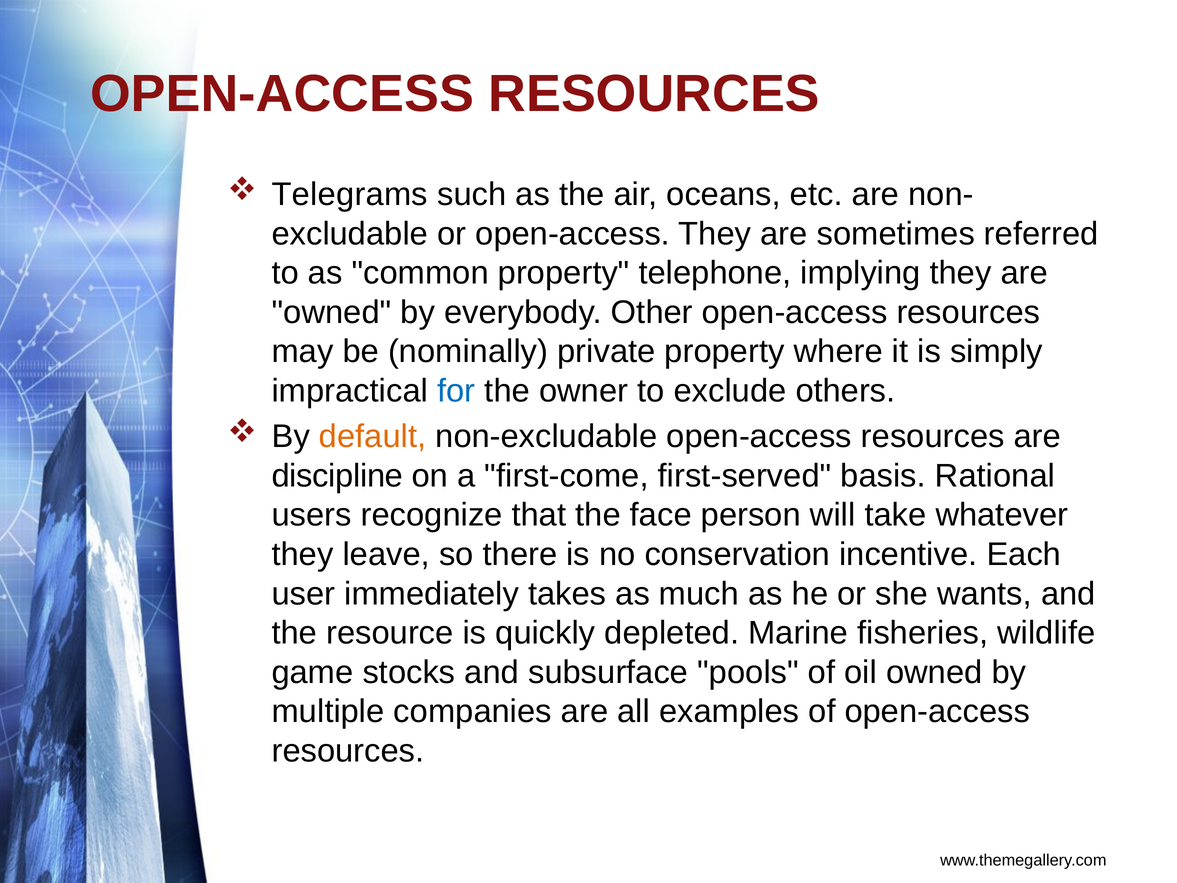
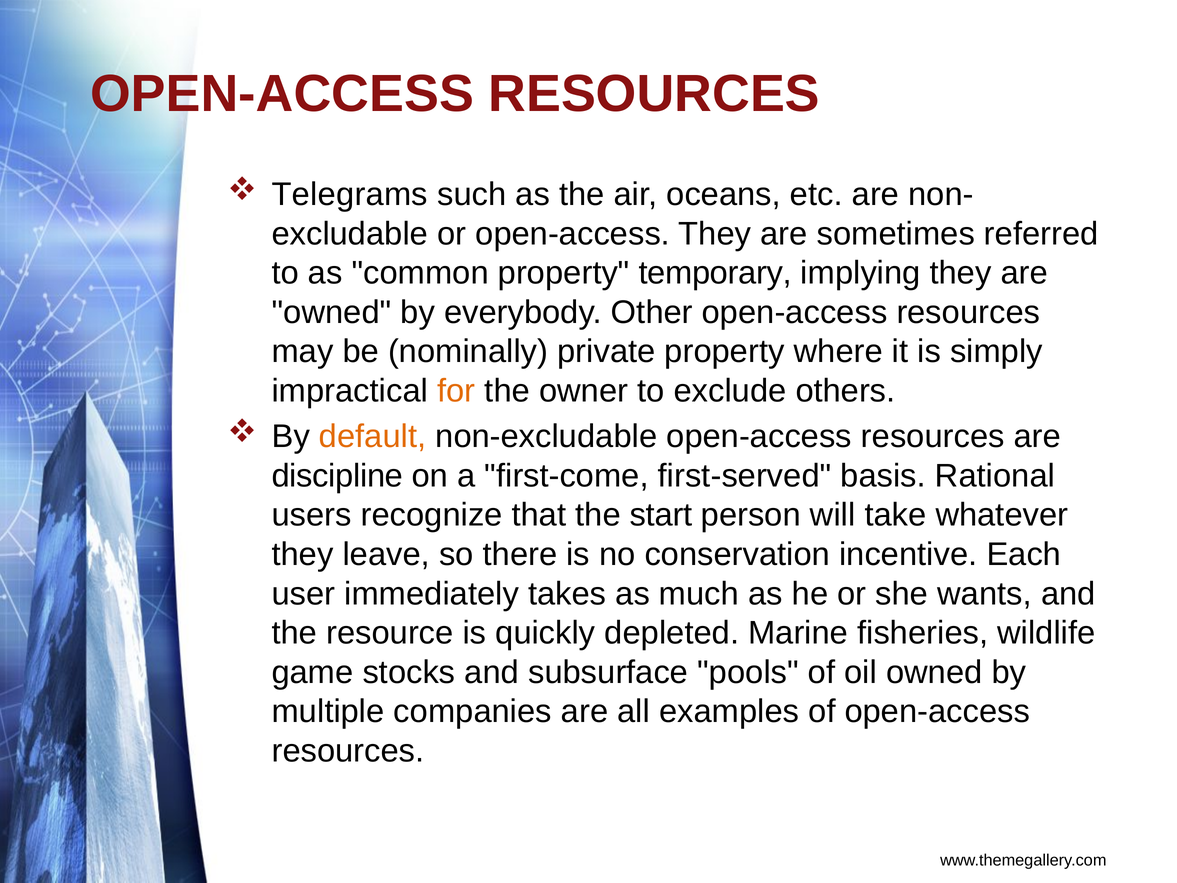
telephone: telephone -> temporary (715, 273)
for colour: blue -> orange (456, 391)
face: face -> start (661, 515)
